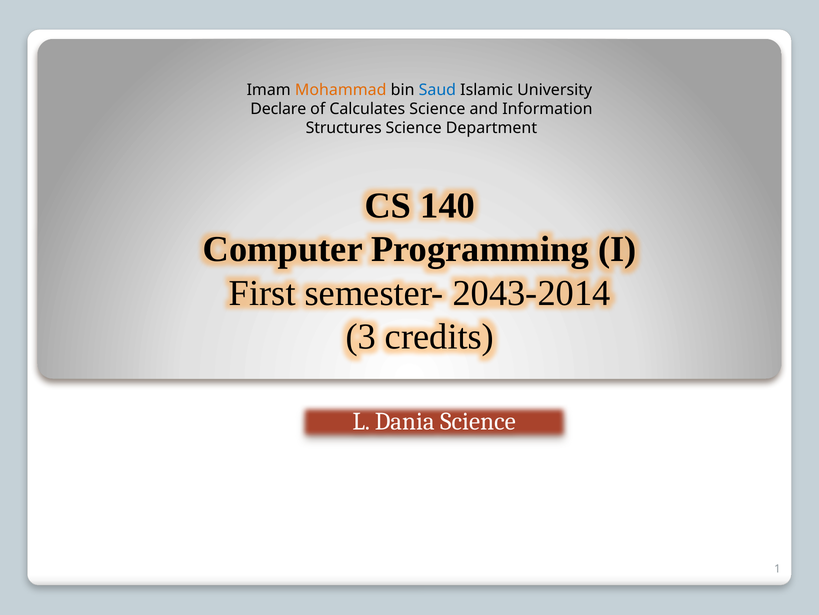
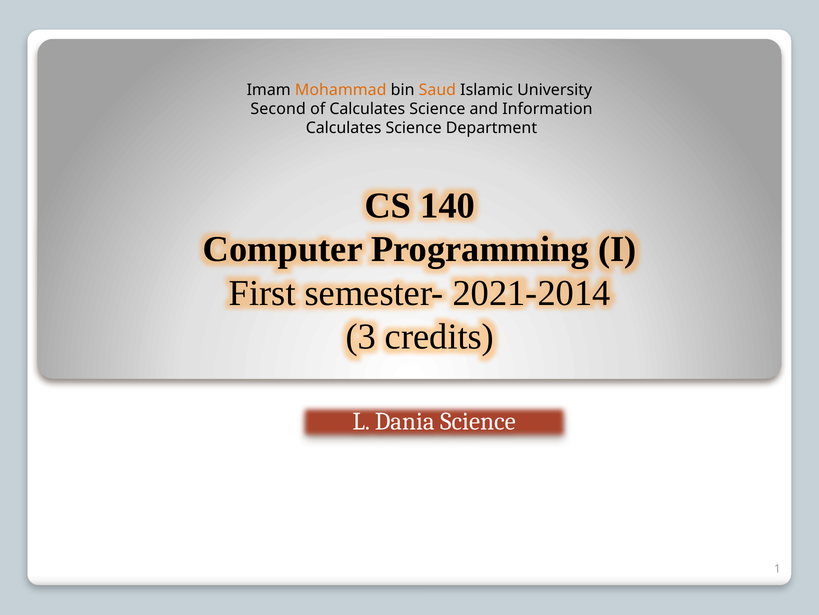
Saud colour: blue -> orange (437, 90)
Declare: Declare -> Second (278, 109)
Structures: Structures -> Calculates (344, 128)
2043-2014: 2043-2014 -> 2021-2014 (532, 293)
